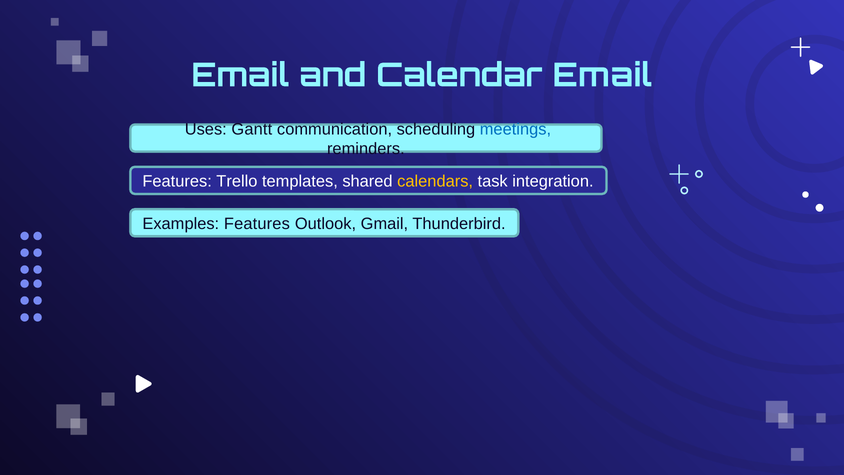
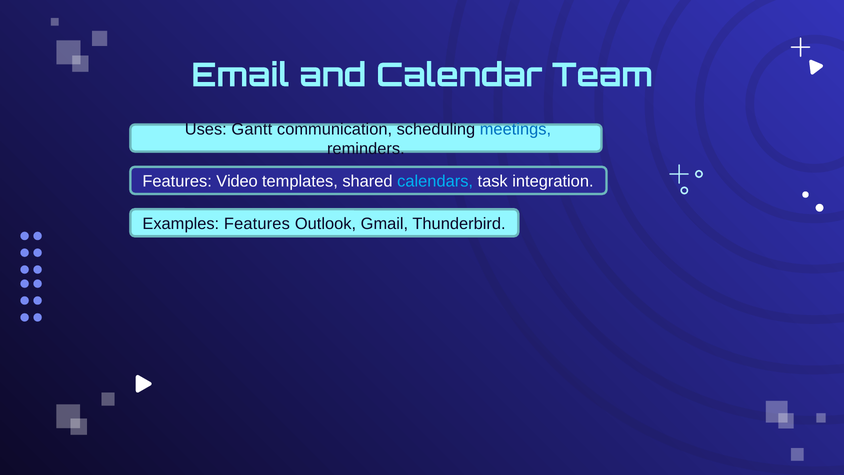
Calendar Email: Email -> Team (603, 75)
Trello: Trello -> Video (237, 181)
calendars colour: yellow -> light blue (435, 181)
